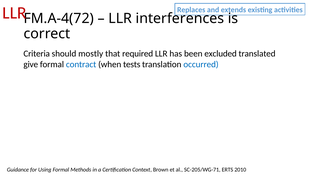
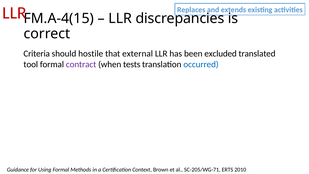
FM.A-4(72: FM.A-4(72 -> FM.A-4(15 (59, 18)
interferences: interferences -> discrepancies (180, 18)
mostly: mostly -> hostile (91, 53)
required: required -> external (138, 53)
give: give -> tool (31, 64)
contract colour: blue -> purple (81, 64)
